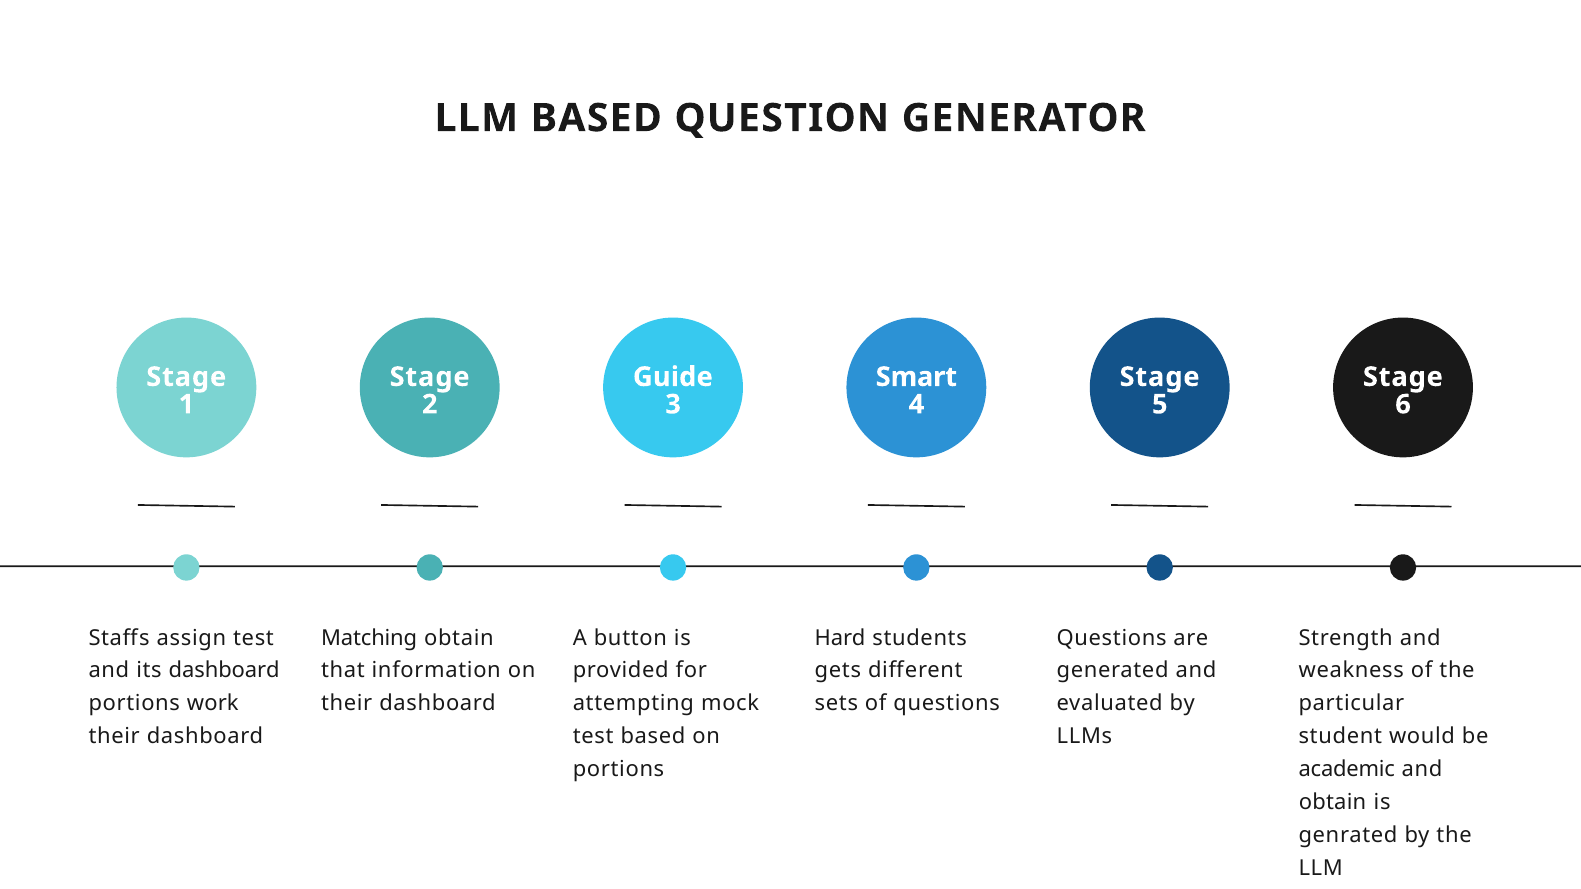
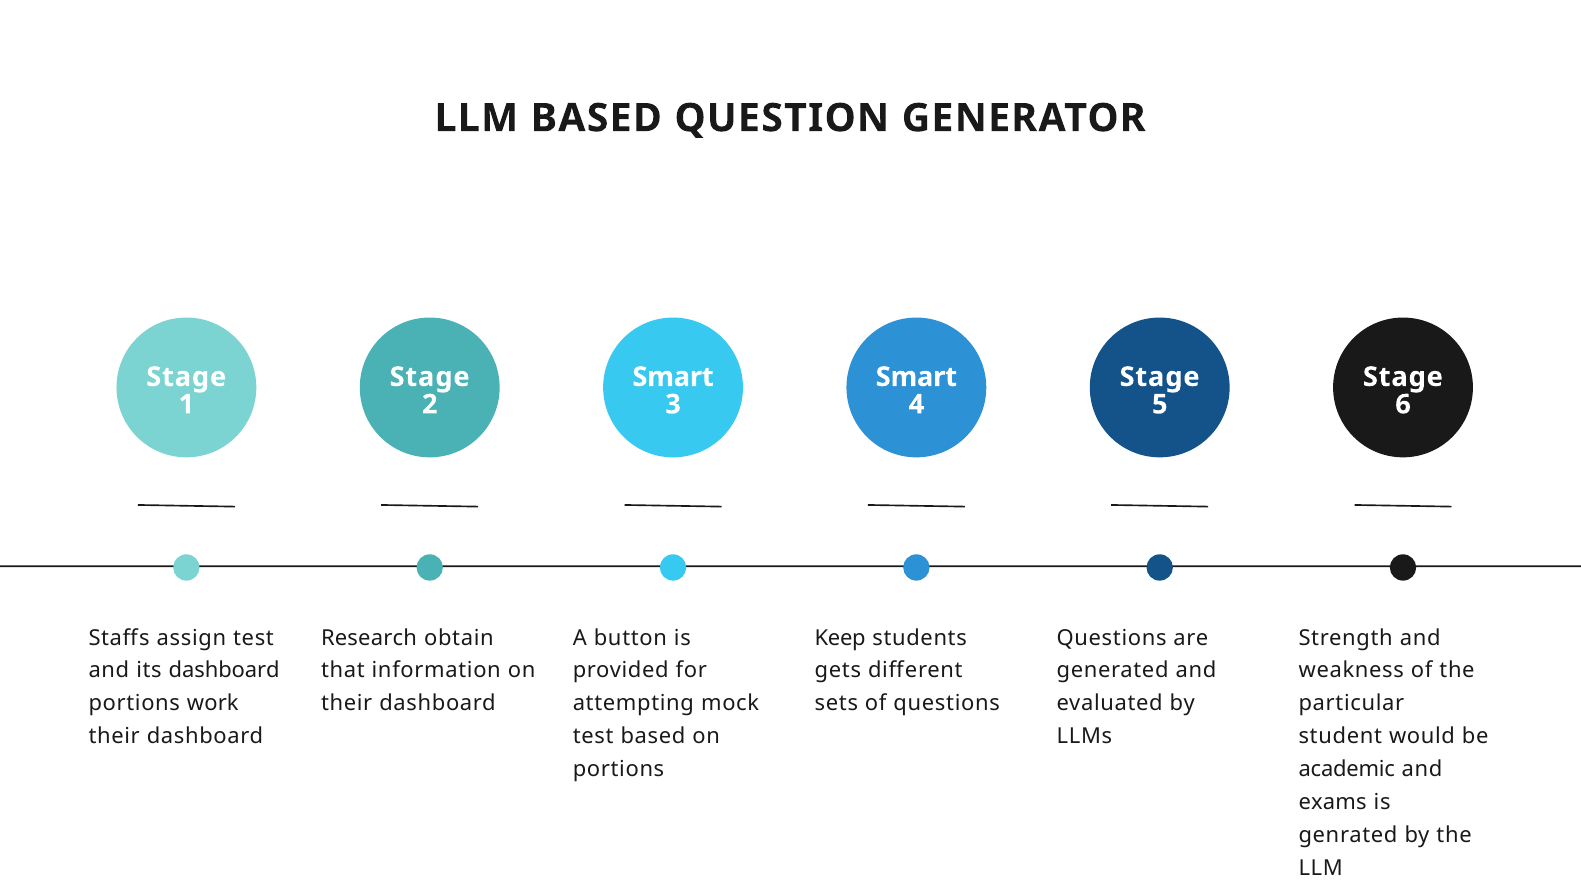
Guide: Guide -> Smart (673, 377)
Matching: Matching -> Research (369, 638)
Hard: Hard -> Keep (840, 638)
obtain: obtain -> exams (1333, 803)
